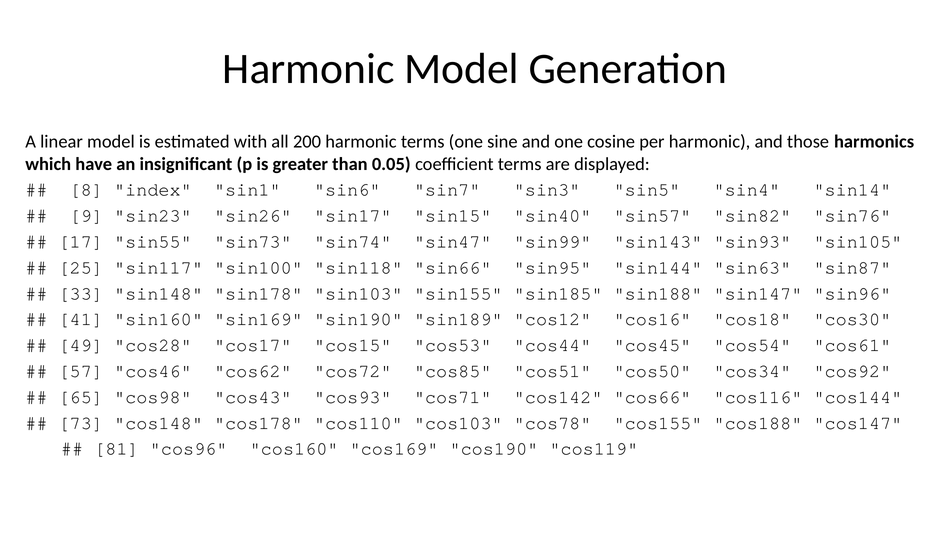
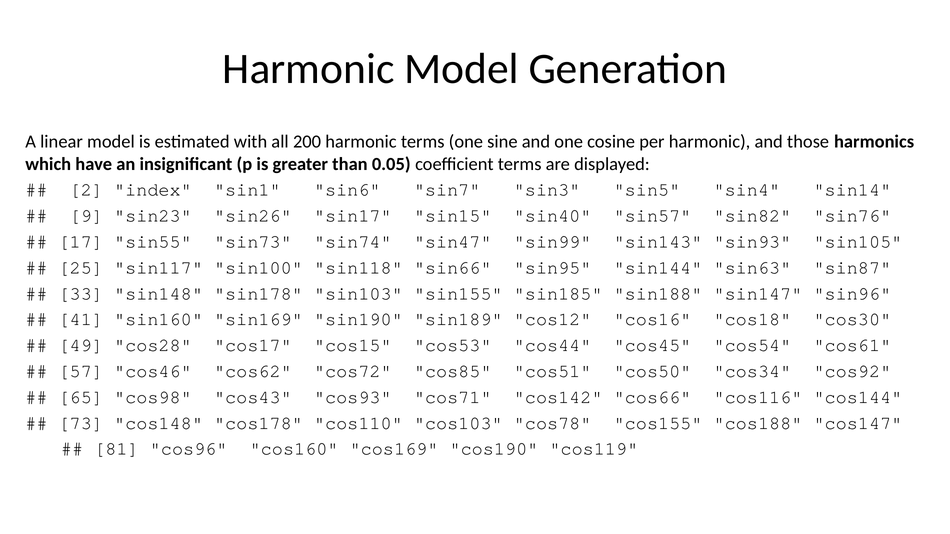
8: 8 -> 2 (86, 190)
